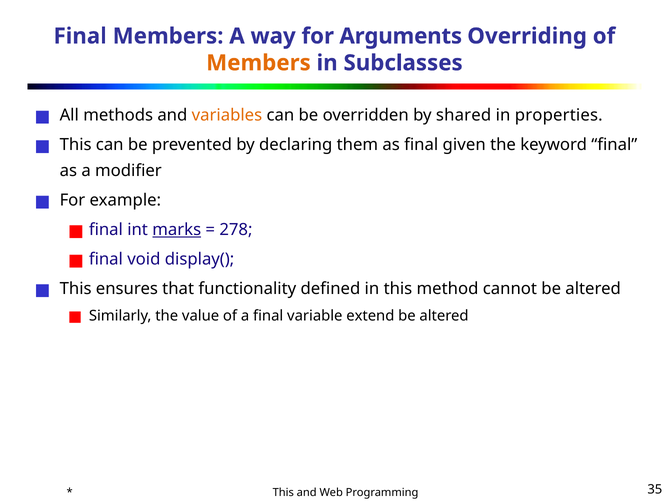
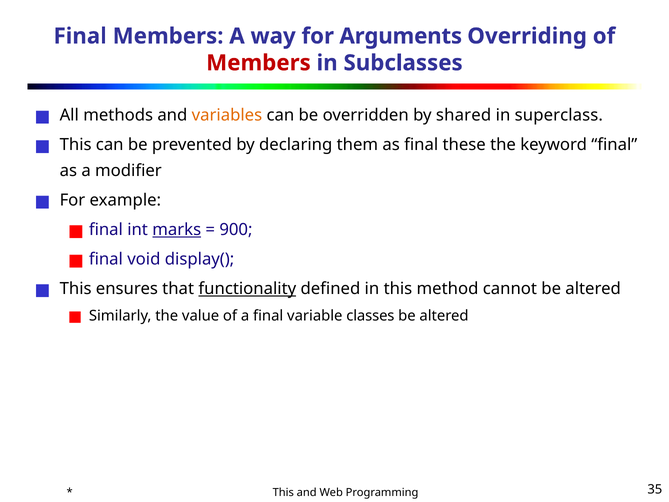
Members colour: orange -> red (258, 63)
properties: properties -> superclass (559, 115)
given: given -> these (464, 145)
278: 278 -> 900 (236, 230)
functionality underline: none -> present (247, 288)
extend: extend -> classes (370, 316)
